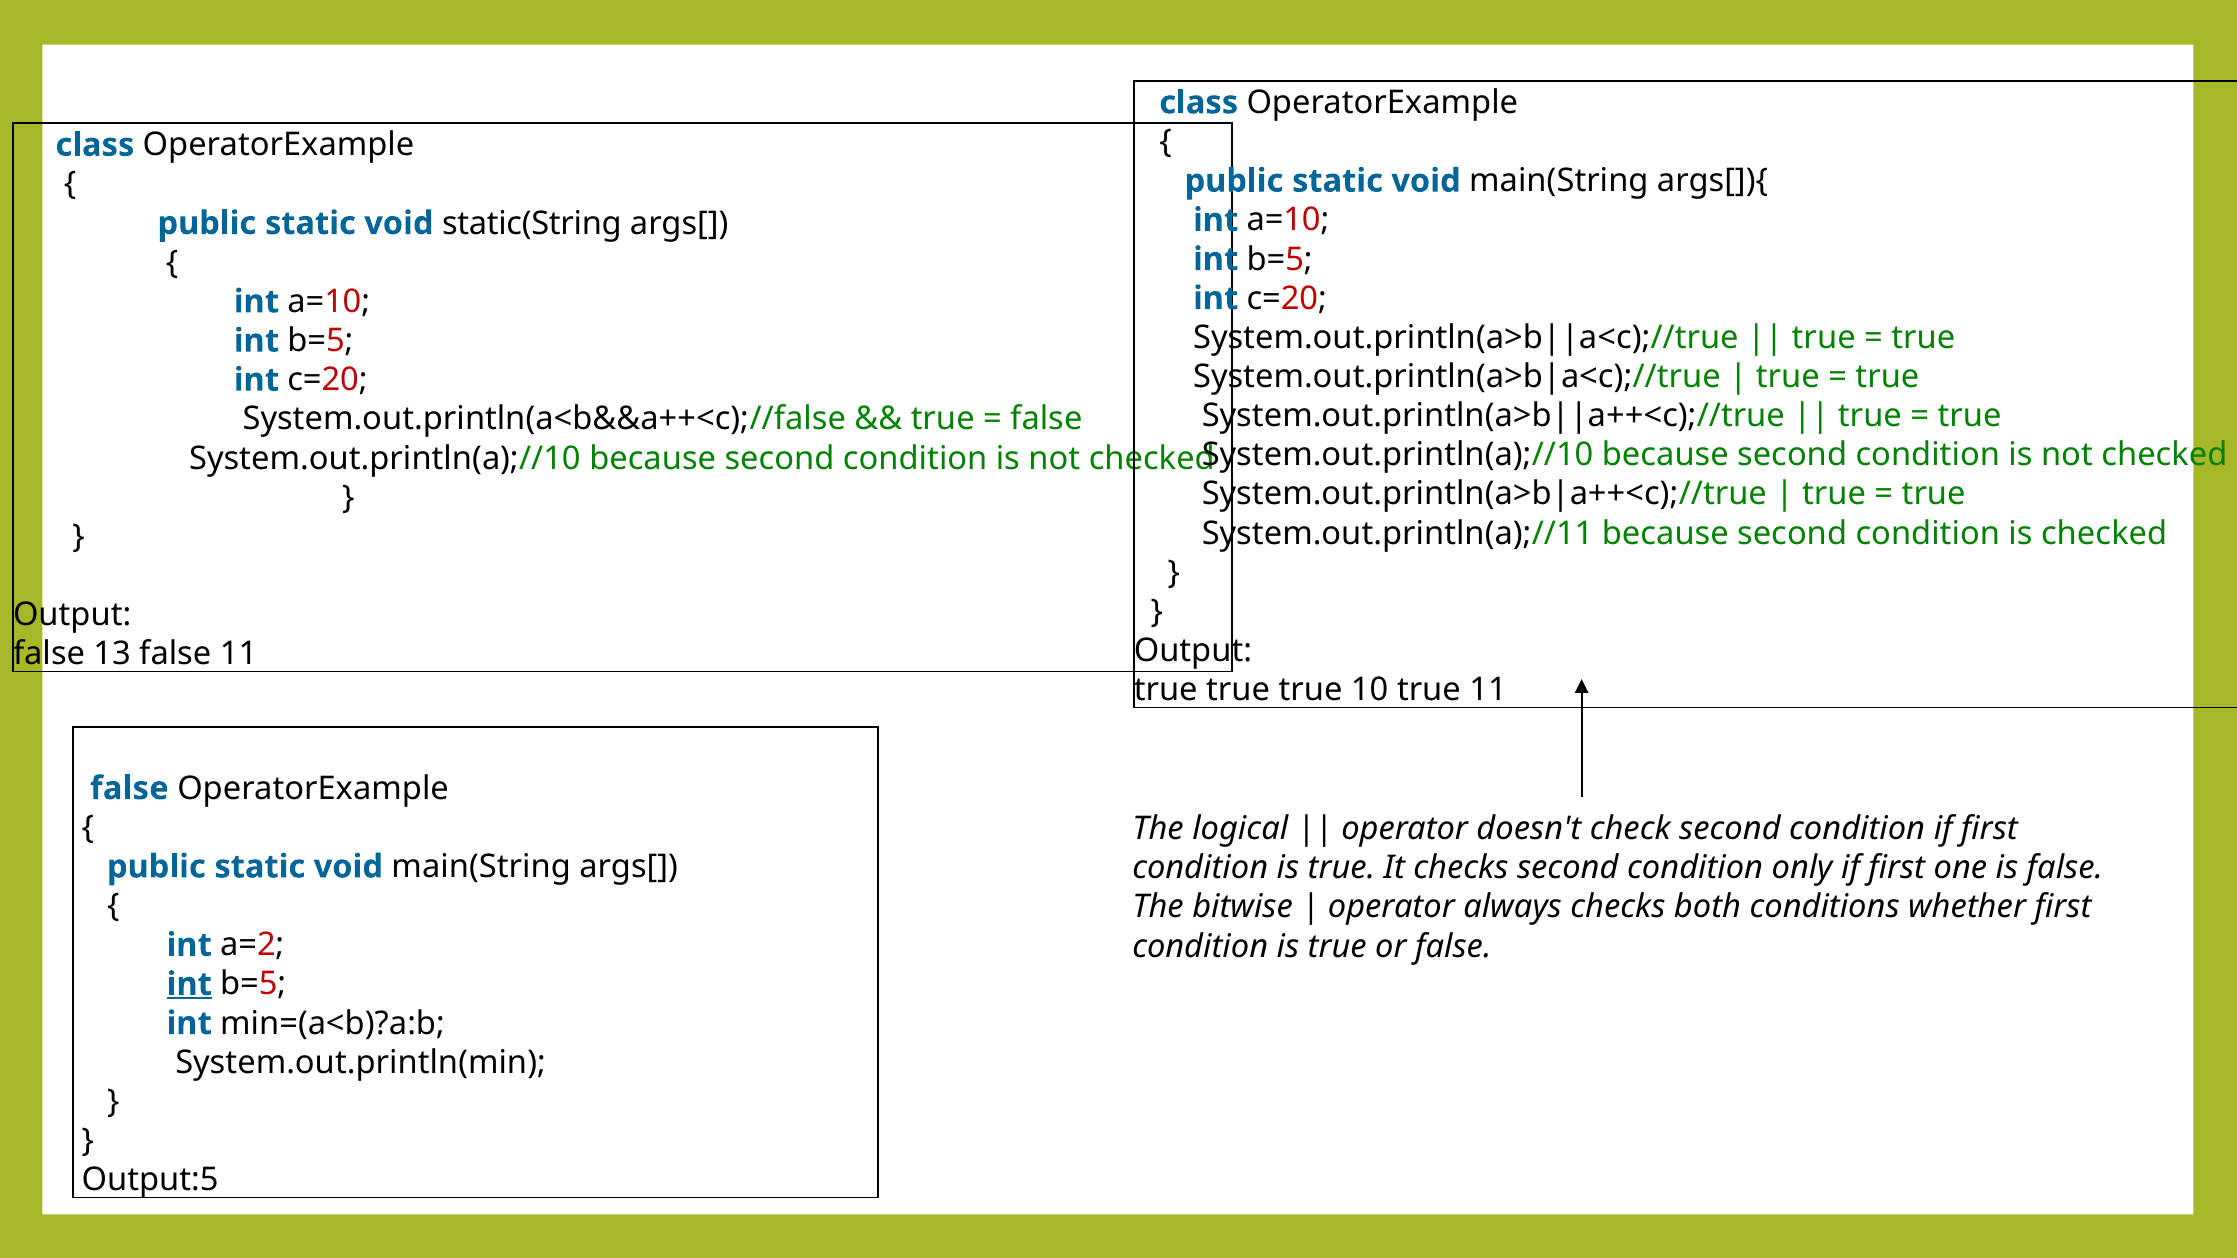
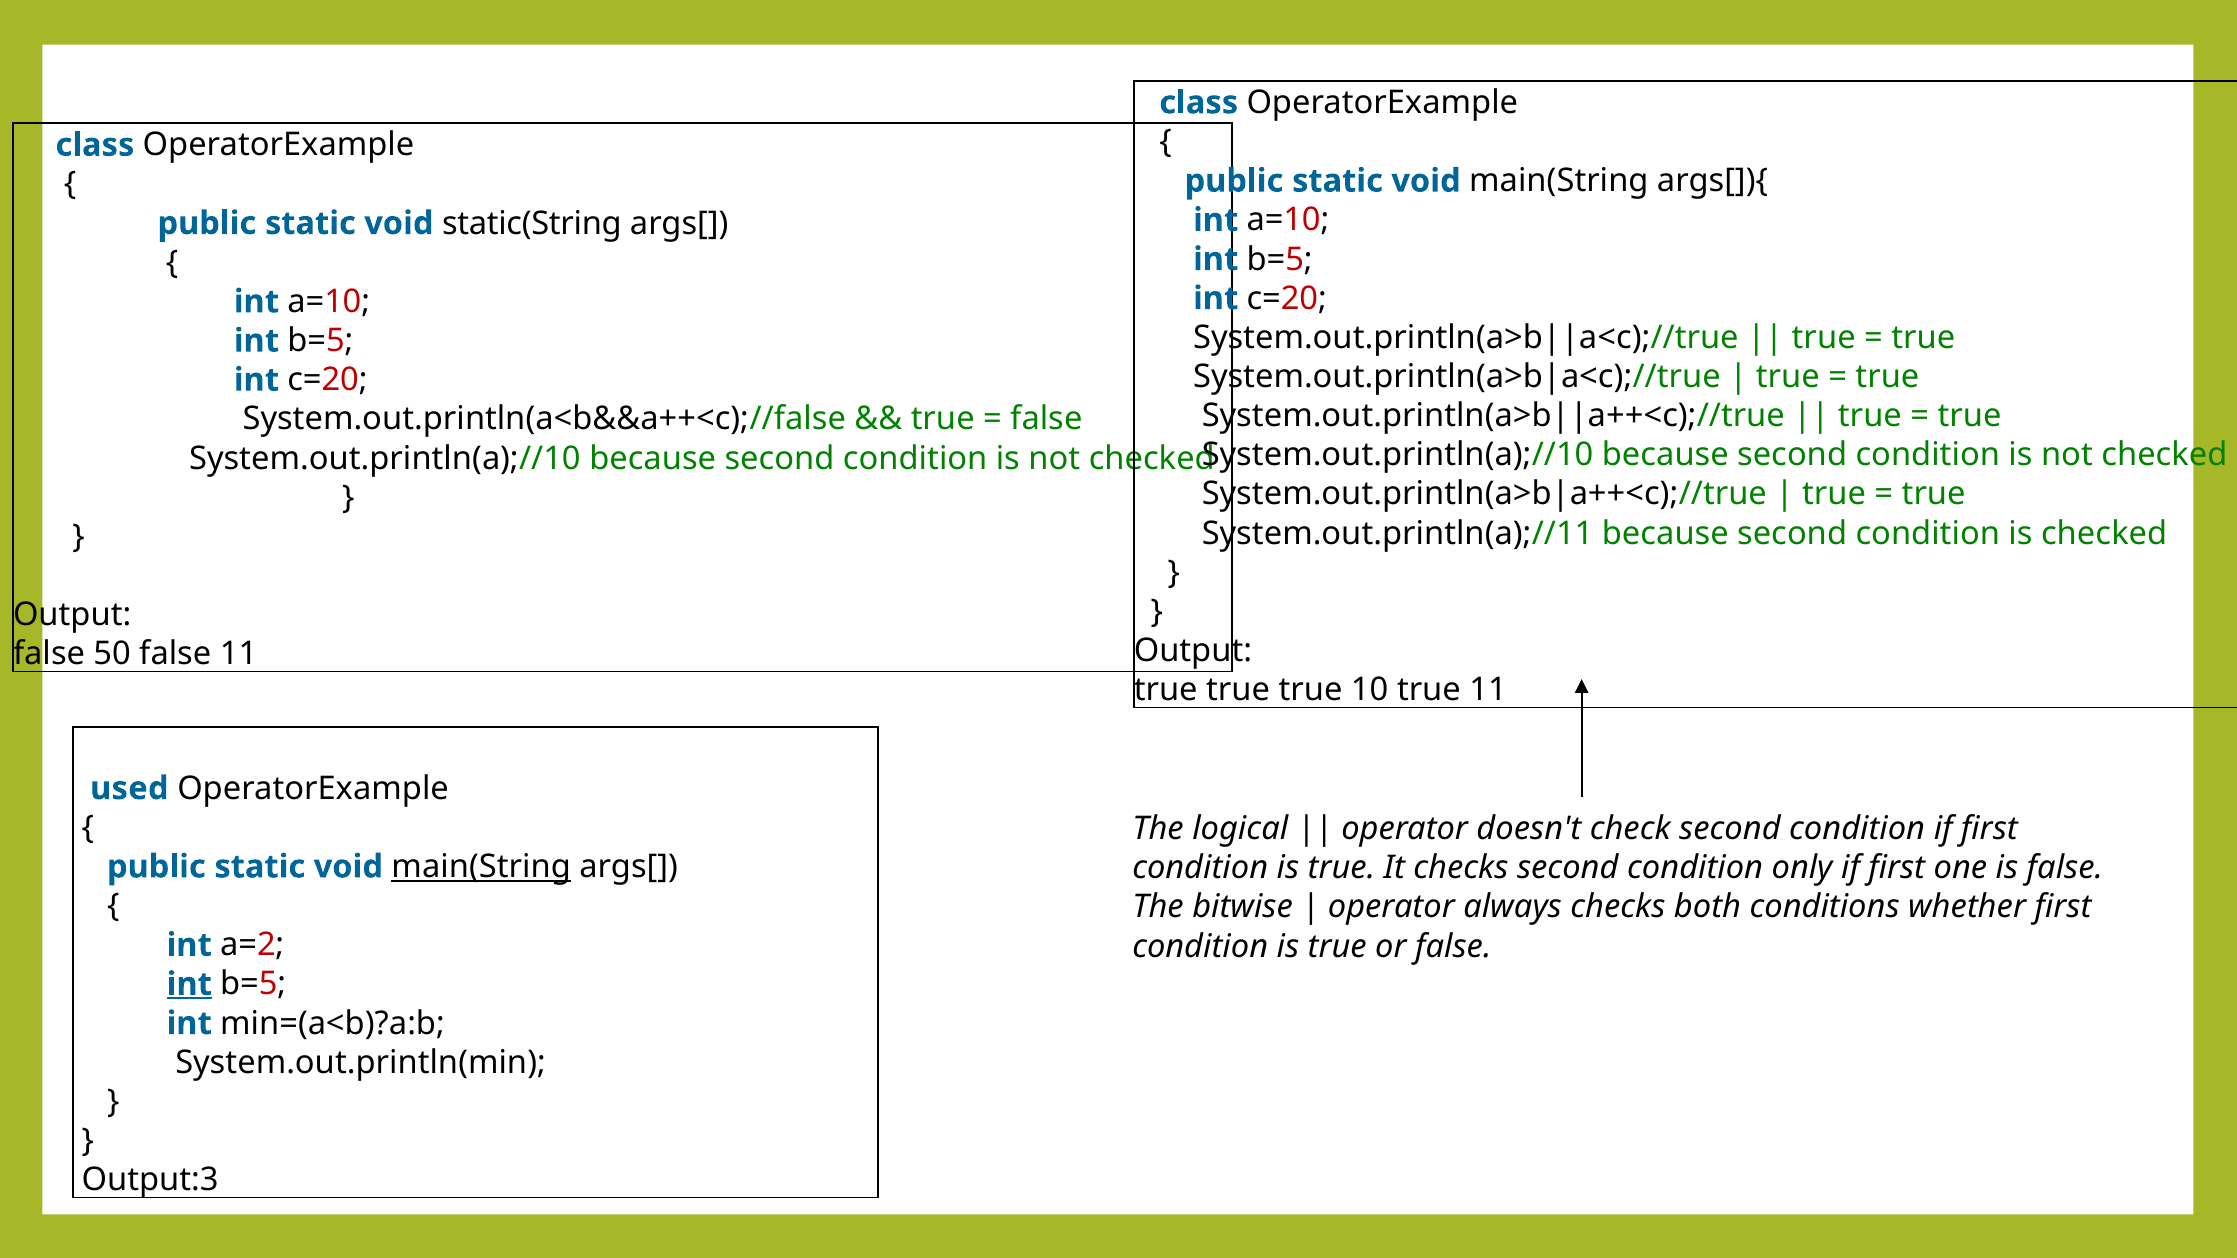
13: 13 -> 50 (112, 654)
false: false -> used (129, 789)
main(String underline: none -> present (481, 867)
Output:5: Output:5 -> Output:3 (150, 1180)
